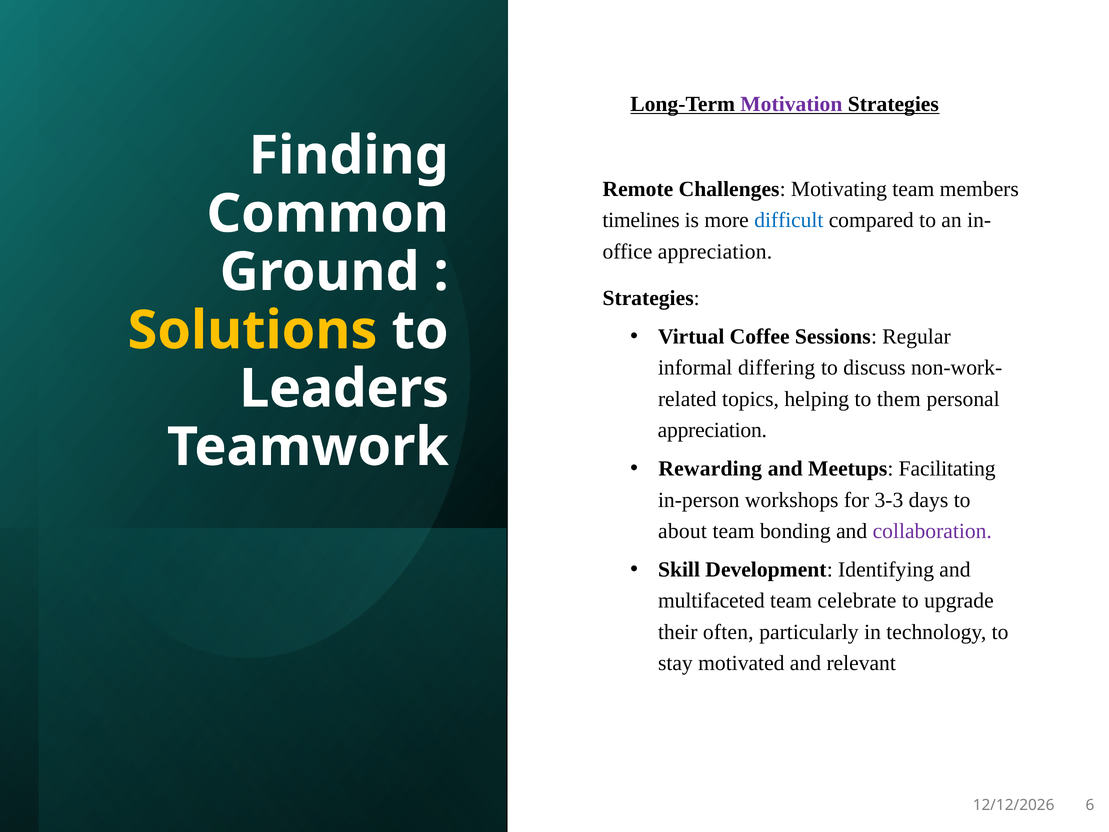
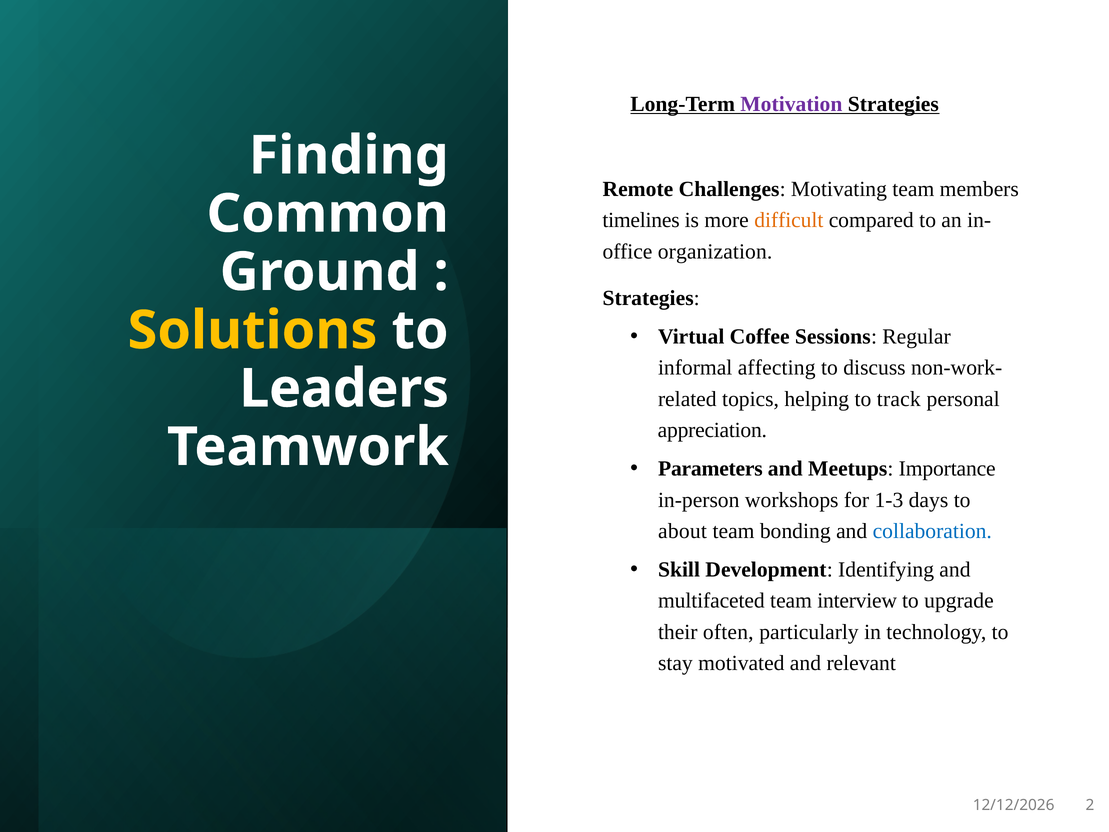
difficult colour: blue -> orange (789, 220)
appreciation: appreciation -> organization (715, 251)
differing: differing -> affecting (777, 368)
them: them -> track (899, 399)
Rewarding: Rewarding -> Parameters (710, 469)
Facilitating: Facilitating -> Importance (947, 469)
3-3: 3-3 -> 1-3 (889, 500)
collaboration colour: purple -> blue (932, 531)
celebrate: celebrate -> interview (857, 601)
6: 6 -> 2 (1090, 805)
